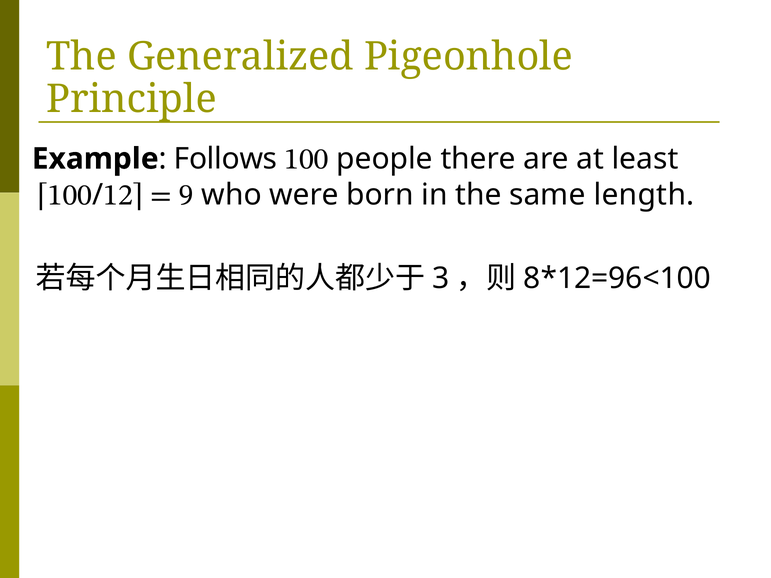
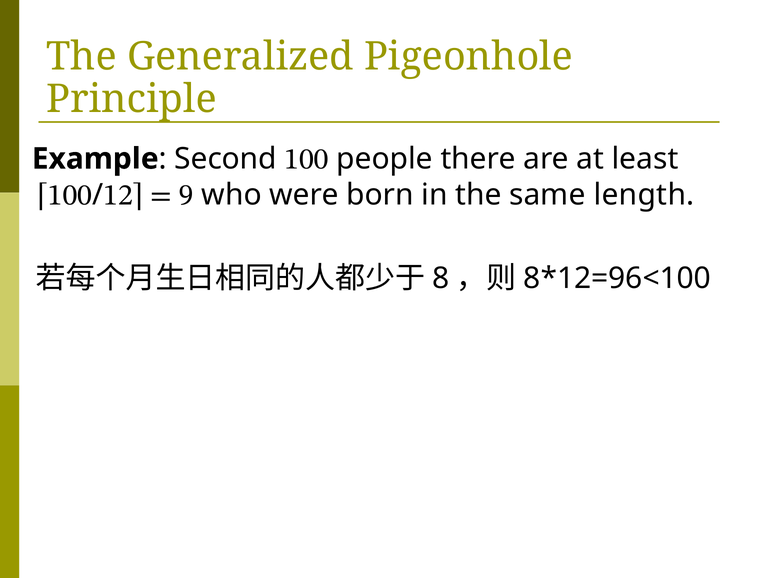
Follows: Follows -> Second (226, 159)
3: 3 -> 8 (441, 279)
